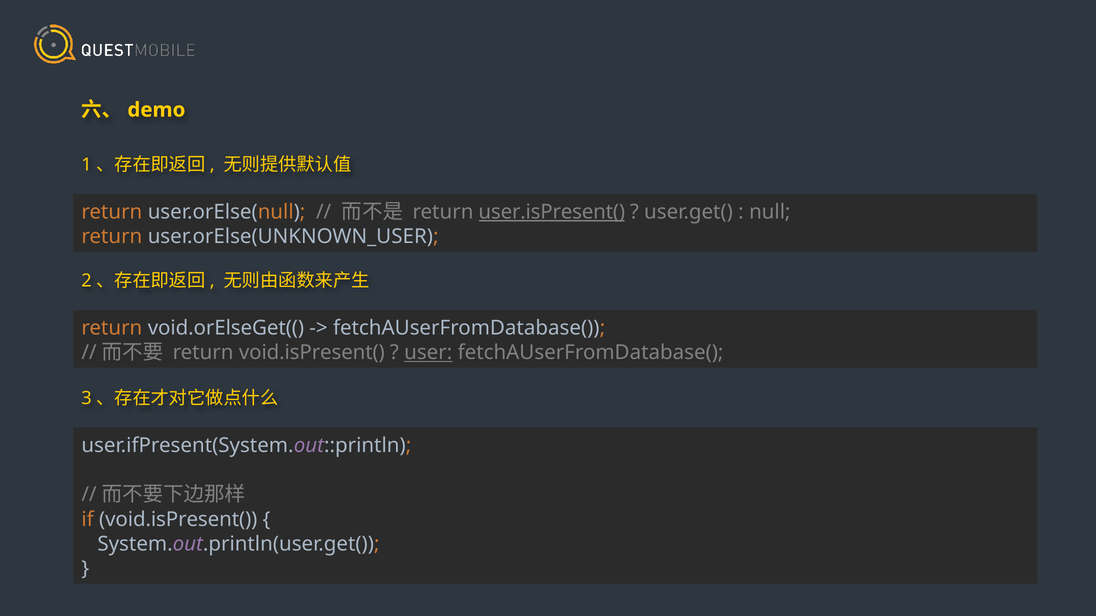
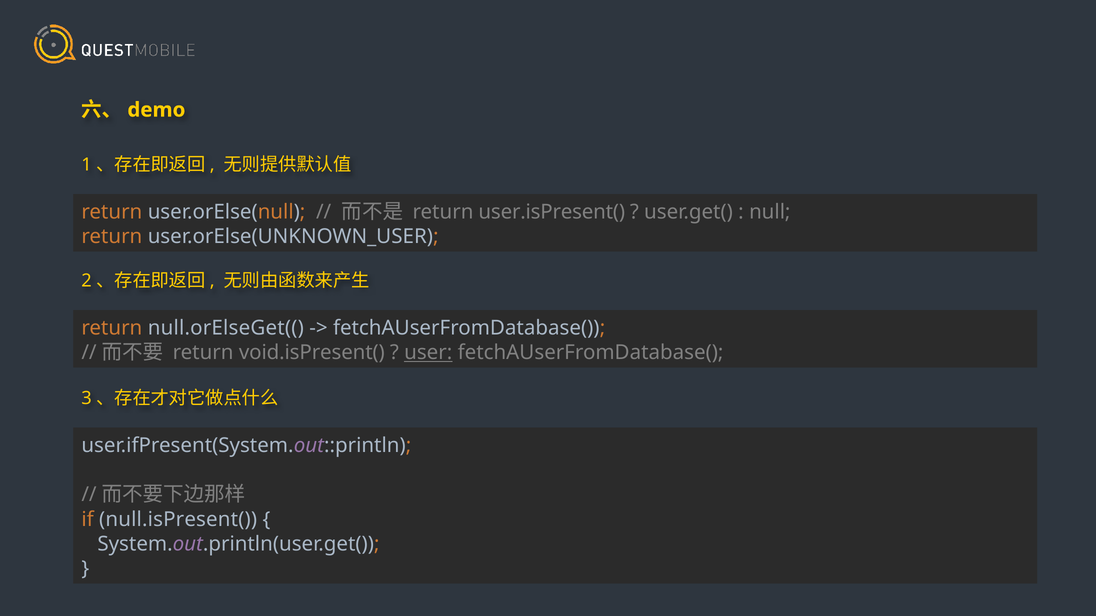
user.isPresent( underline: present -> none (552, 212)
void.orElseGet((: void.orElseGet(( -> null.orElseGet(( (226, 328)
if void.isPresent(: void.isPresent( -> null.isPresent( (178, 520)
